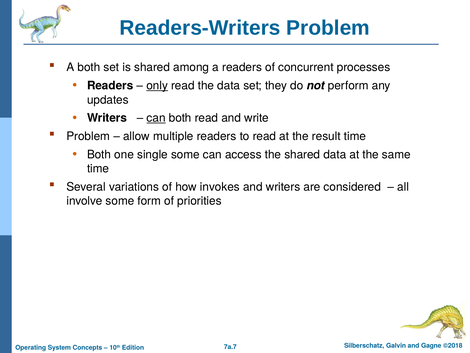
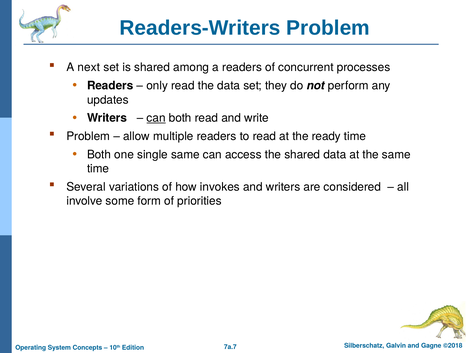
A both: both -> next (89, 67)
only underline: present -> none (157, 86)
result: result -> ready (326, 136)
single some: some -> same (185, 154)
